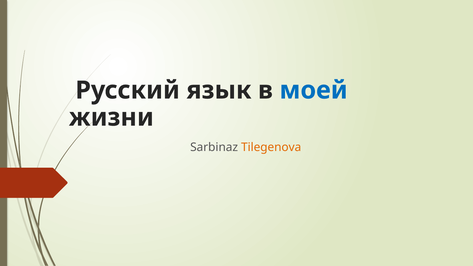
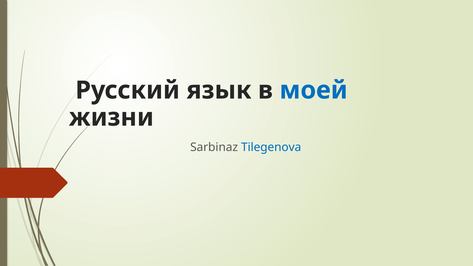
Tilegenova colour: orange -> blue (271, 147)
